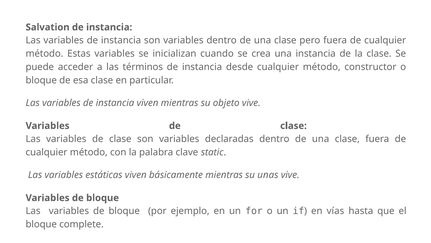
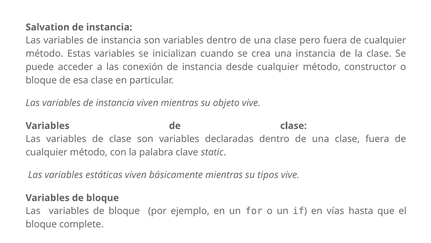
términos: términos -> conexión (143, 67)
unas: unas -> tipos (268, 175)
